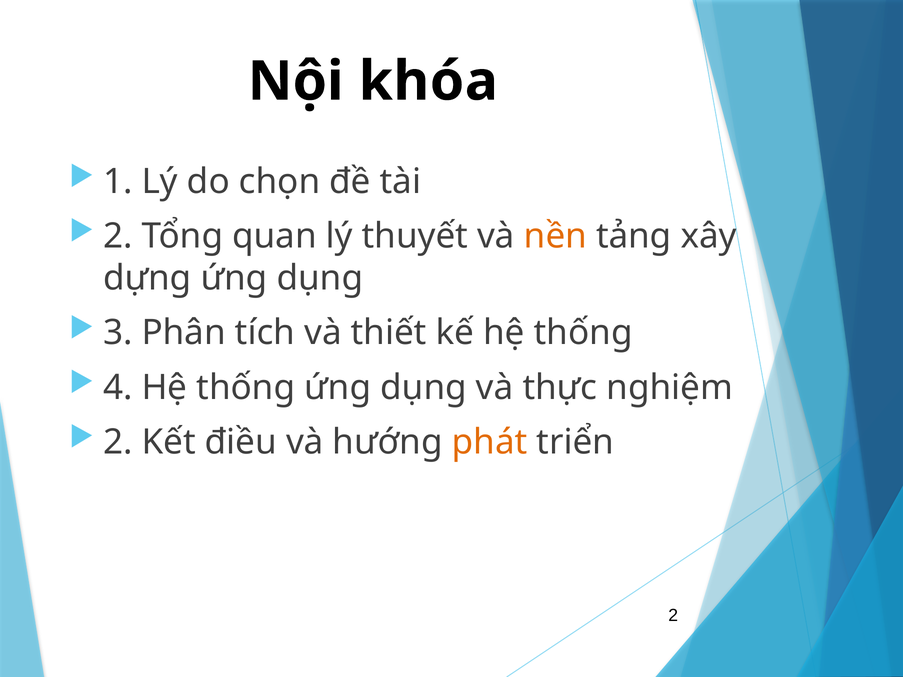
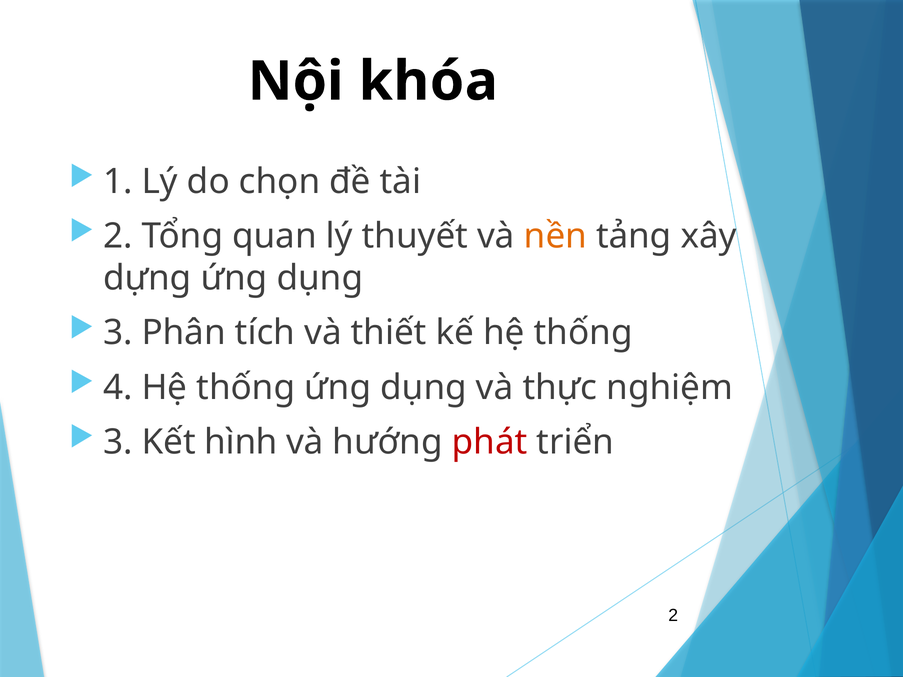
2: 2 -> 3 (118, 442)
điều: điều -> hình (241, 442)
phát colour: orange -> red (490, 442)
